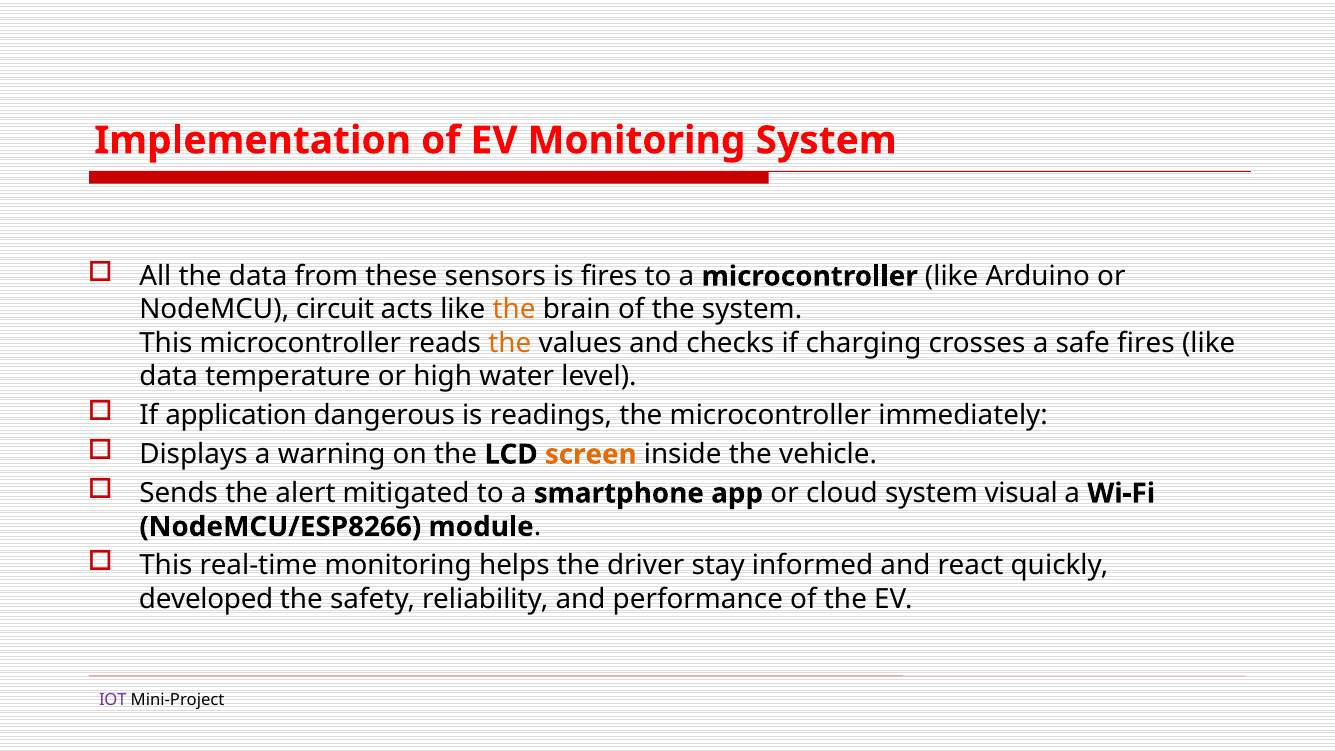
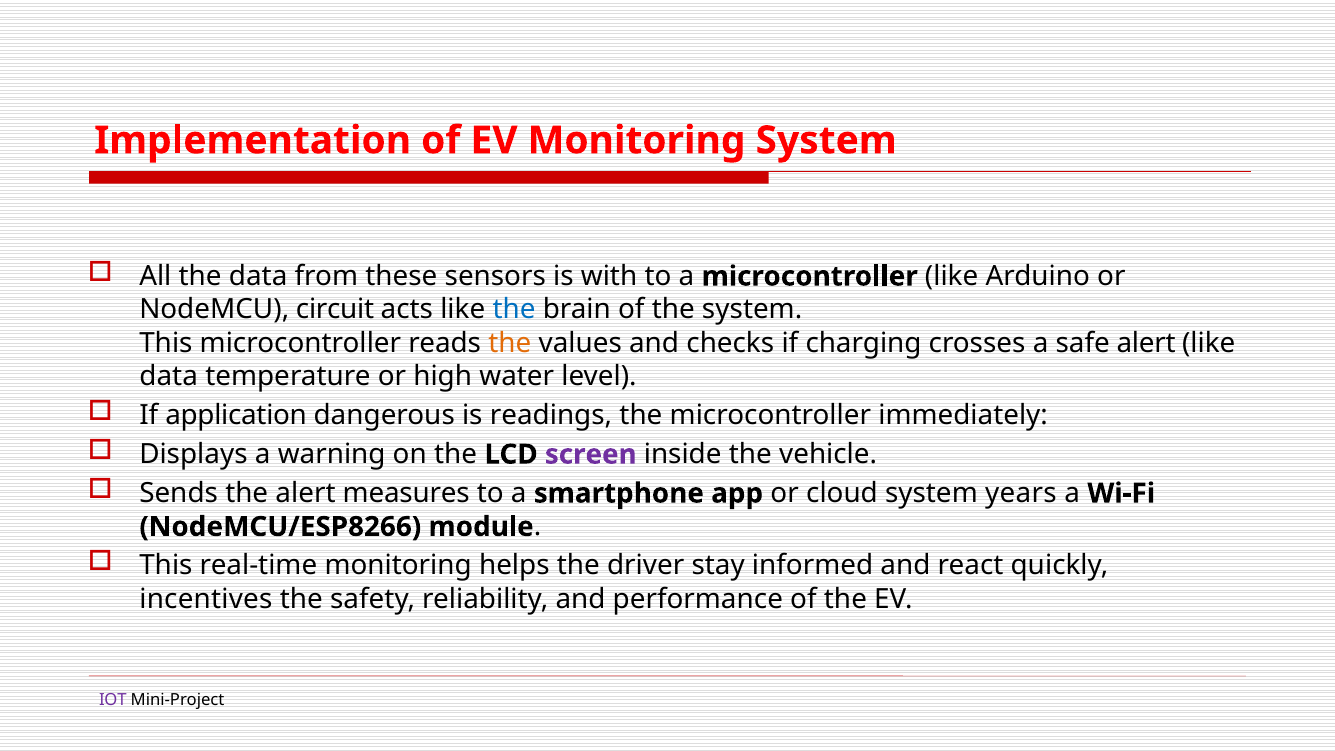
is fires: fires -> with (609, 276)
the colour: orange -> blue (514, 310)
safe fires: fires -> alert (1146, 343)
screen colour: orange -> purple (591, 454)
mitigated: mitigated -> measures (406, 493)
visual: visual -> years (1021, 493)
developed: developed -> incentives (206, 599)
